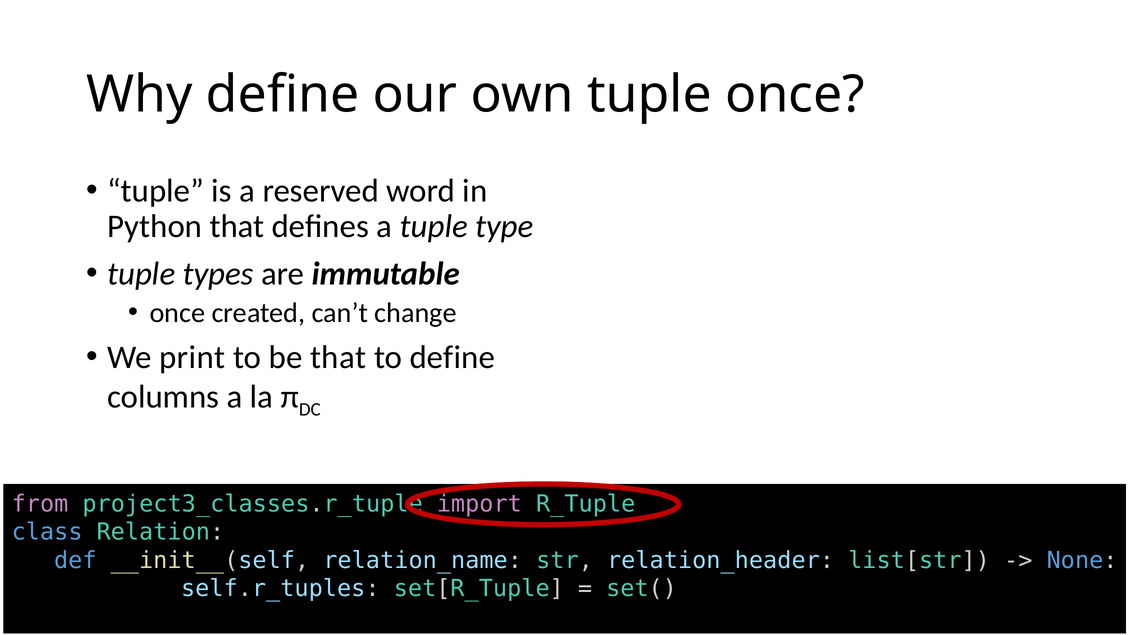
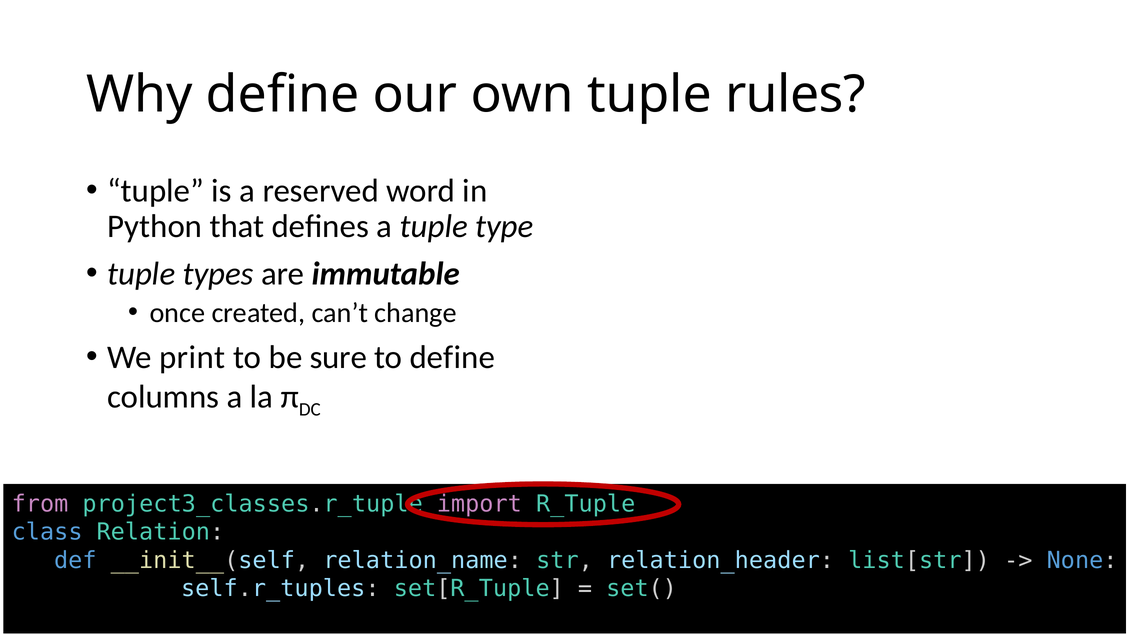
tuple once: once -> rules (795, 95)
be that: that -> sure (338, 357)
